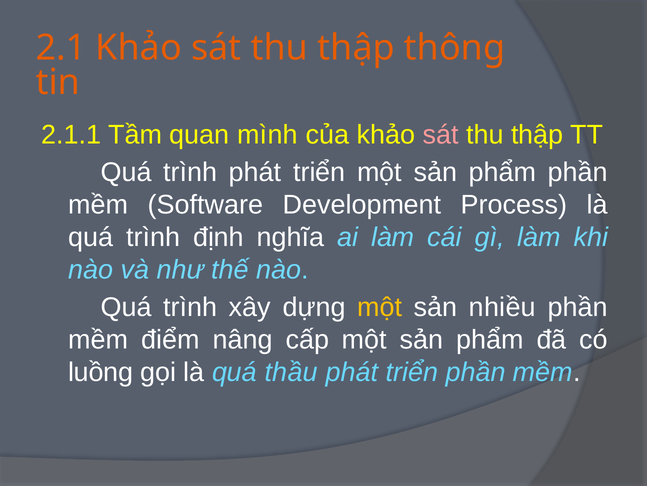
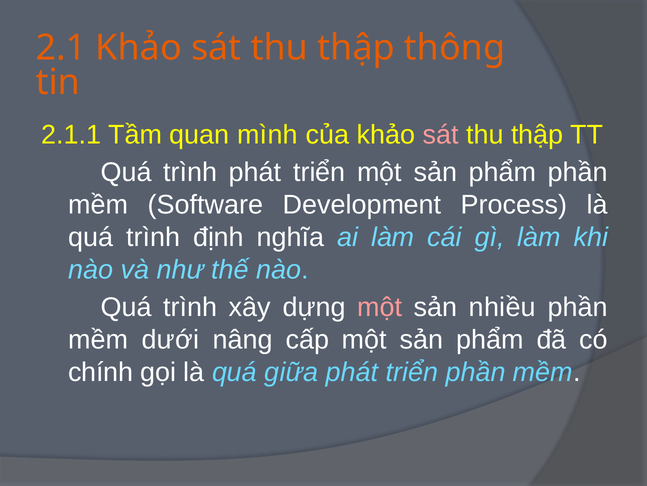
một colour: yellow -> pink (380, 307)
điểm: điểm -> dưới (170, 339)
luồng: luồng -> chính (101, 372)
thầu: thầu -> giữa (291, 372)
